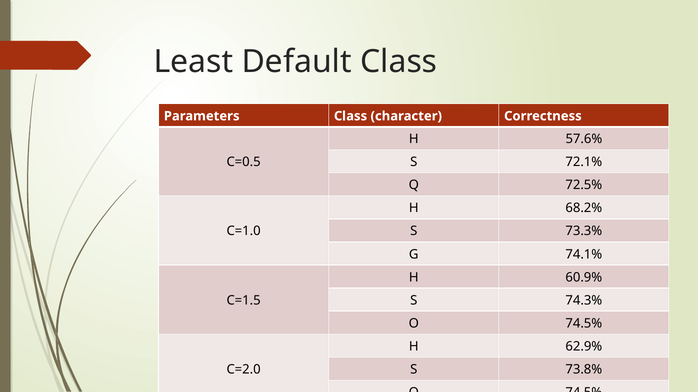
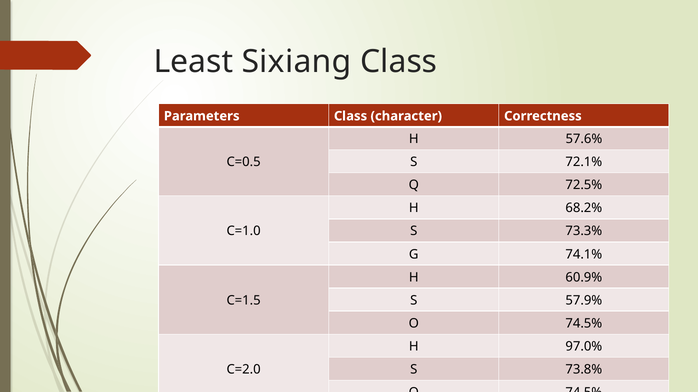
Default: Default -> Sixiang (297, 62)
74.3%: 74.3% -> 57.9% (584, 301)
62.9%: 62.9% -> 97.0% (584, 347)
